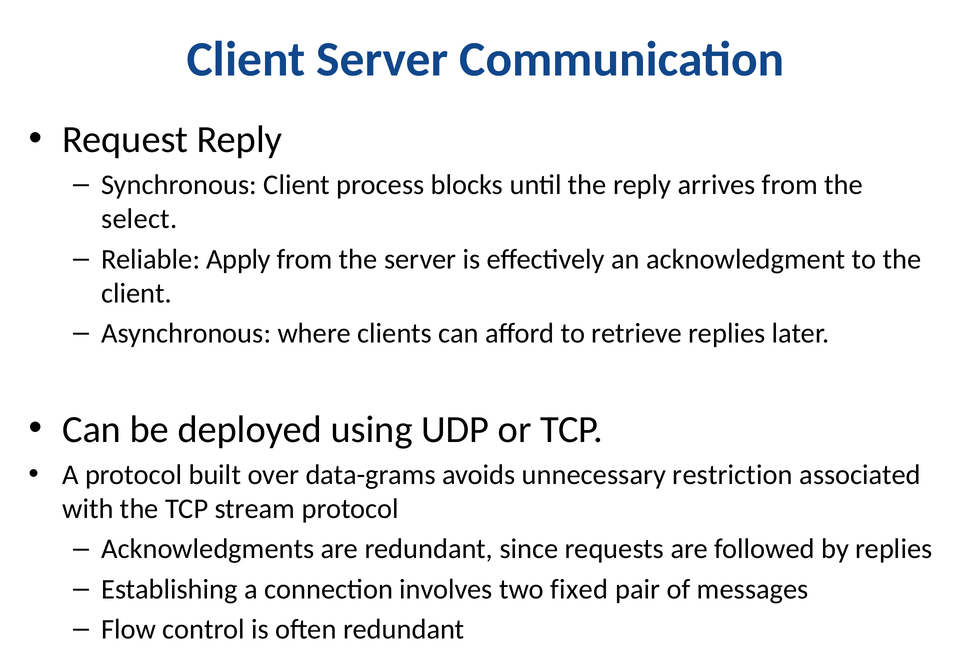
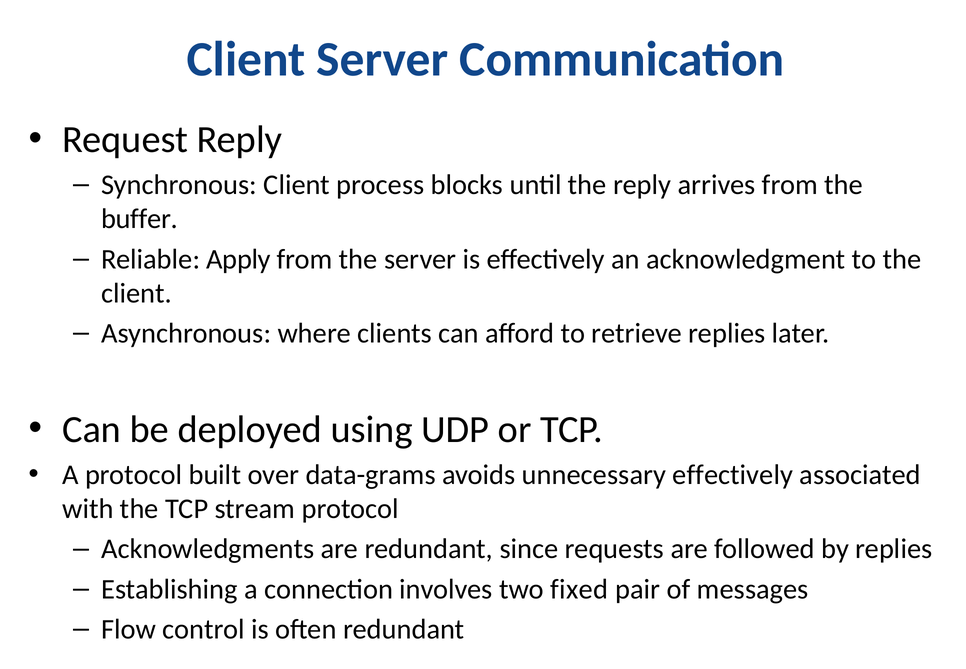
select: select -> buffer (140, 219)
unnecessary restriction: restriction -> effectively (733, 475)
